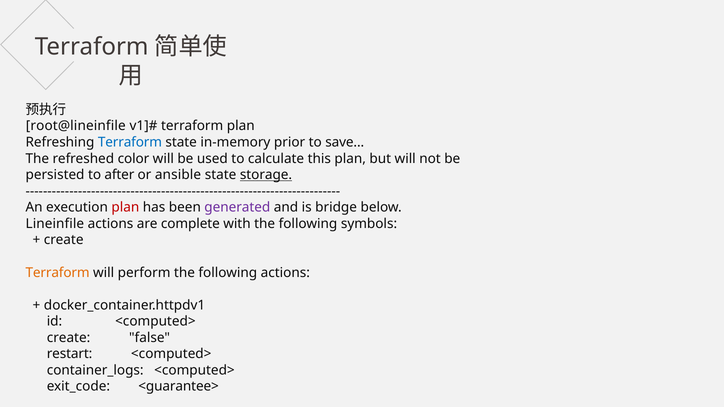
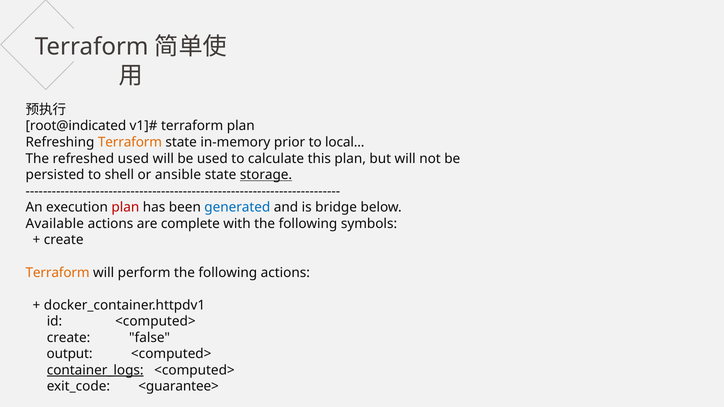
root@lineinfile: root@lineinfile -> root@indicated (76, 126)
Terraform colour: blue -> orange (130, 142)
save: save -> local (345, 142)
refreshed color: color -> used (133, 159)
after: after -> shell (119, 175)
generated colour: purple -> blue (237, 208)
Lineinfile: Lineinfile -> Available (55, 224)
restart: restart -> output (70, 354)
container_logs underline: none -> present (95, 370)
